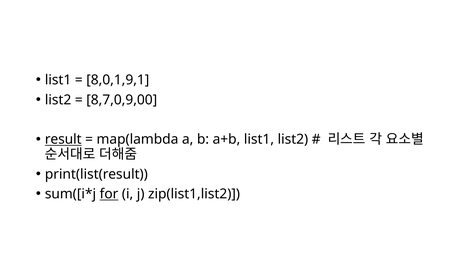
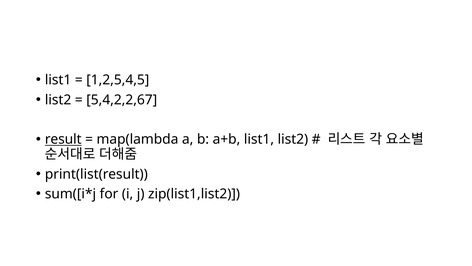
8,0,1,9,1: 8,0,1,9,1 -> 1,2,5,4,5 (118, 80)
8,7,0,9,00: 8,7,0,9,00 -> 5,4,2,2,67 (122, 100)
for underline: present -> none (109, 194)
